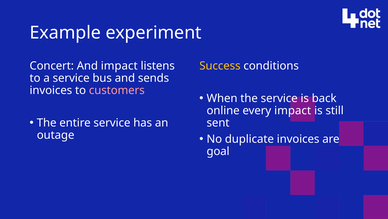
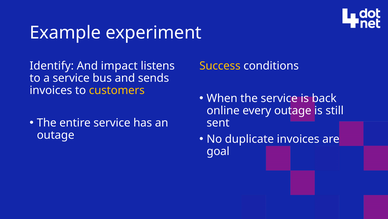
Concert: Concert -> Identify (52, 66)
customers colour: pink -> yellow (117, 90)
every impact: impact -> outage (293, 110)
